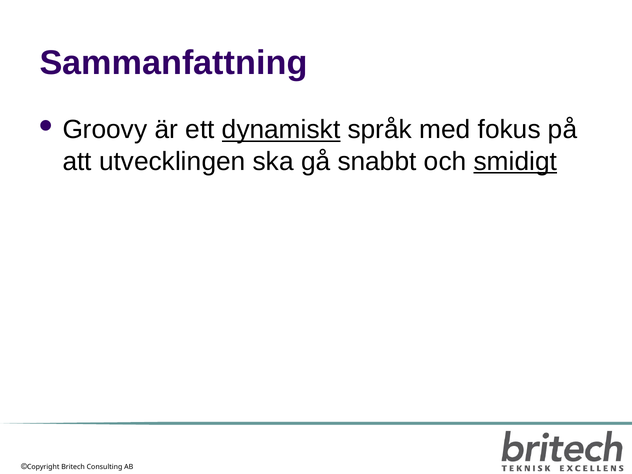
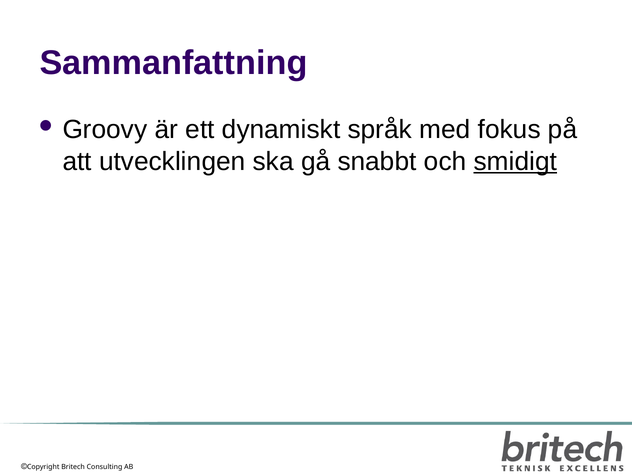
dynamiskt underline: present -> none (281, 130)
